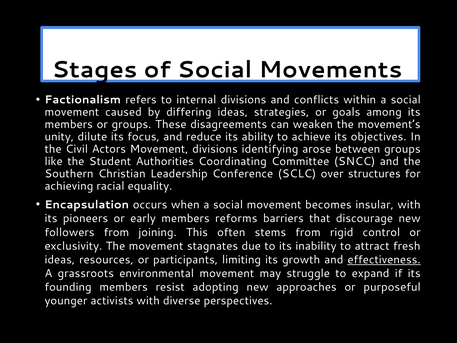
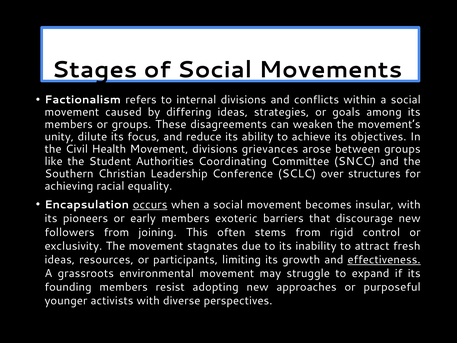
Actors: Actors -> Health (109, 149)
identifying: identifying -> grievances (270, 149)
occurs underline: none -> present (150, 205)
reforms: reforms -> exoteric (236, 218)
